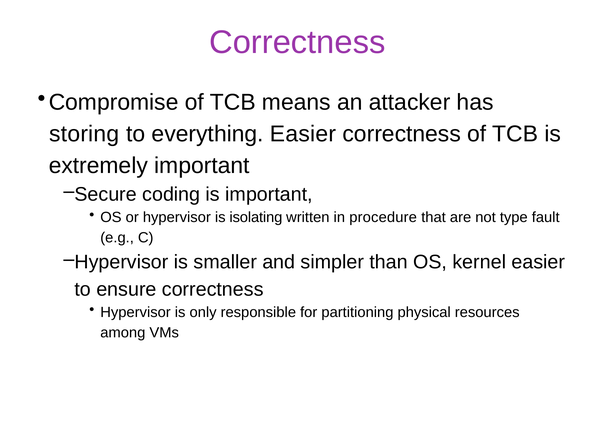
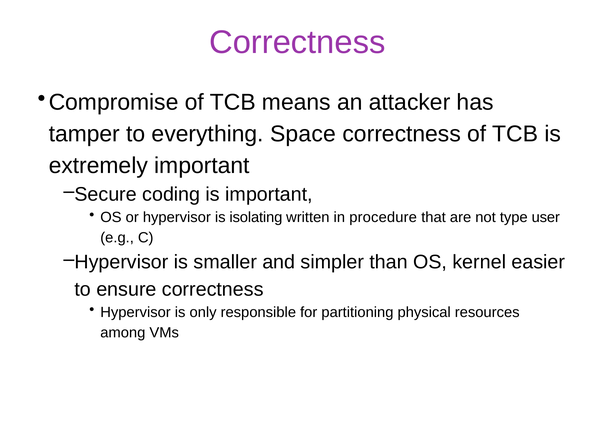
storing: storing -> tamper (84, 134)
everything Easier: Easier -> Space (303, 134)
fault: fault -> user (546, 218)
